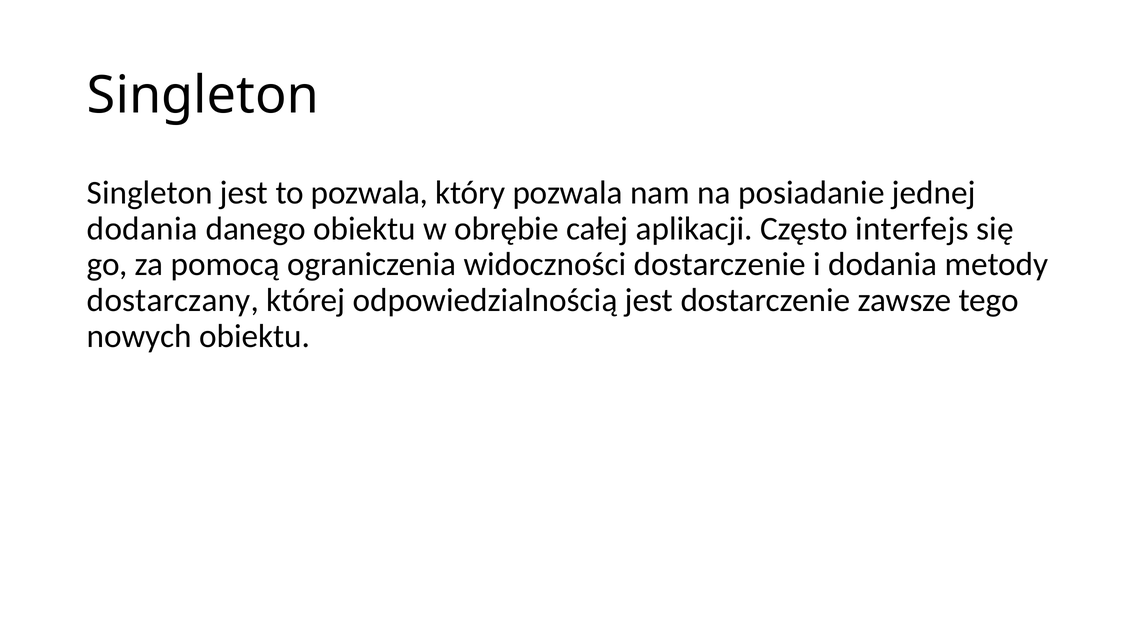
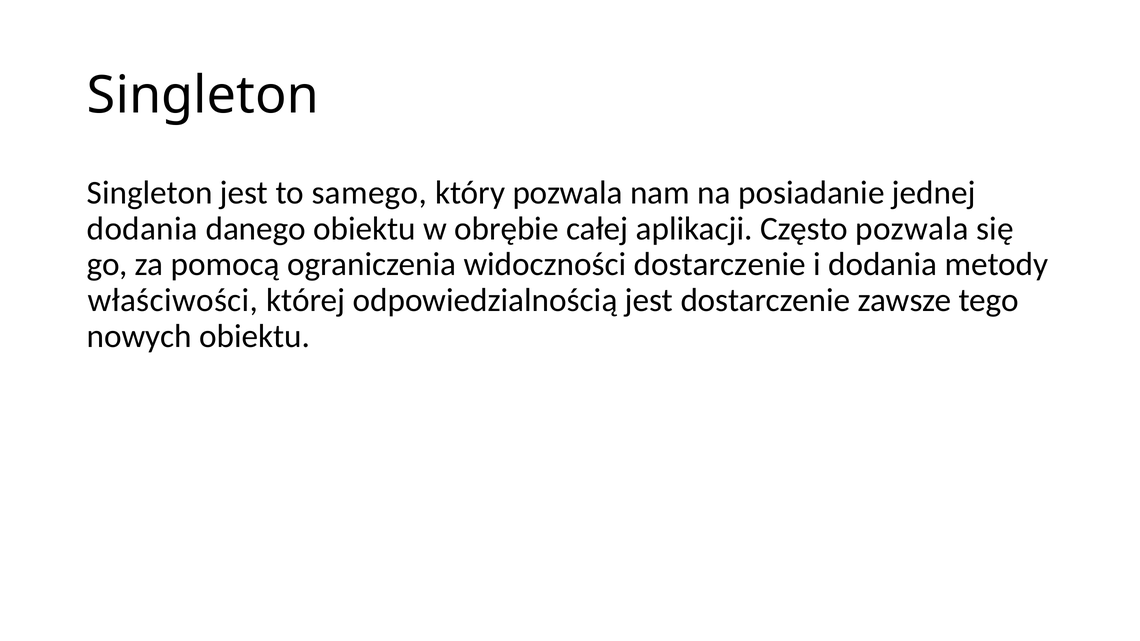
to pozwala: pozwala -> samego (369, 193)
Często interfejs: interfejs -> pozwala (912, 229)
dostarczany: dostarczany -> właściwości (173, 300)
